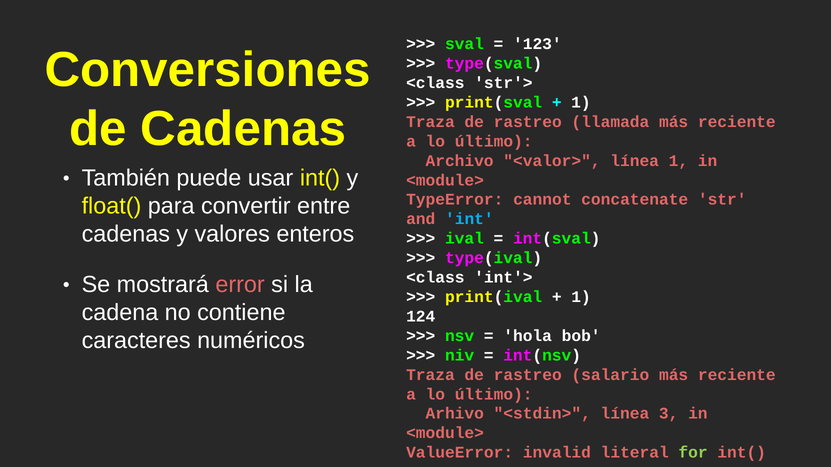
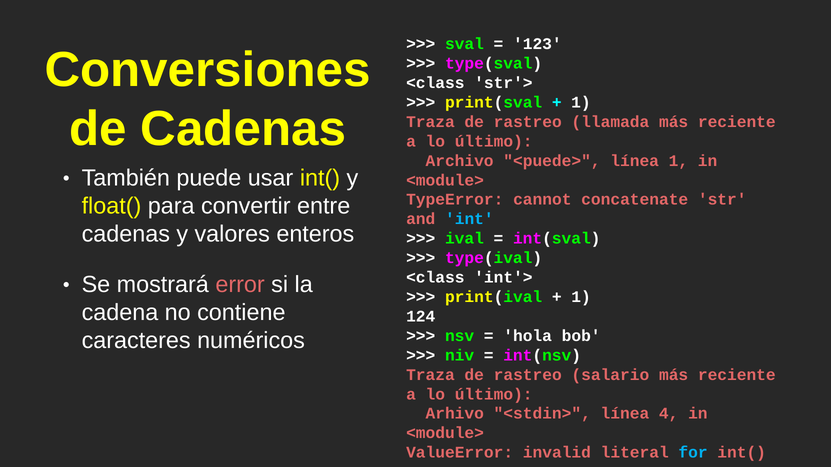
<valor>: <valor> -> <puede> (552, 161)
3: 3 -> 4 (669, 414)
for colour: light green -> light blue (693, 453)
